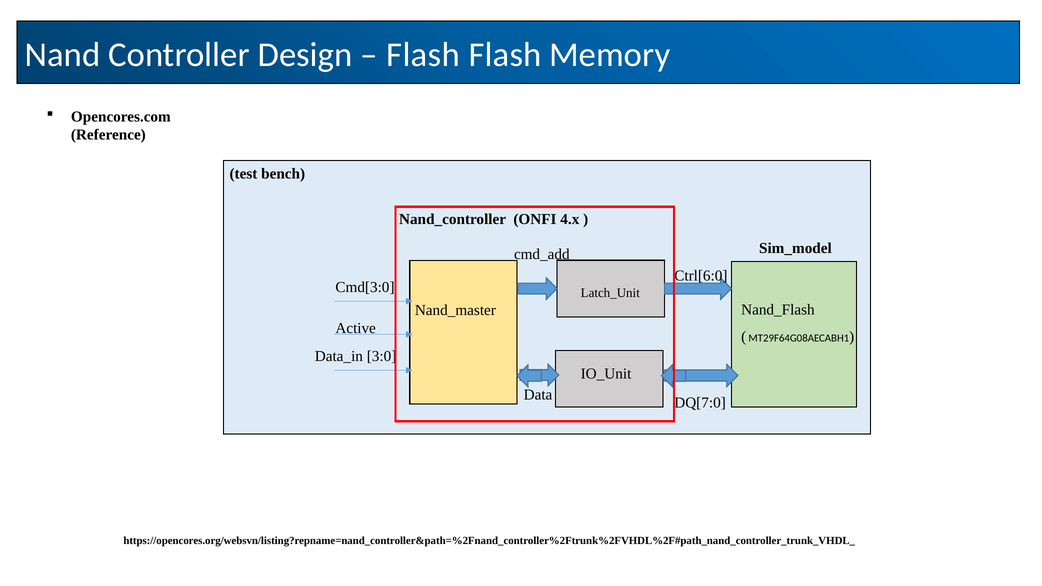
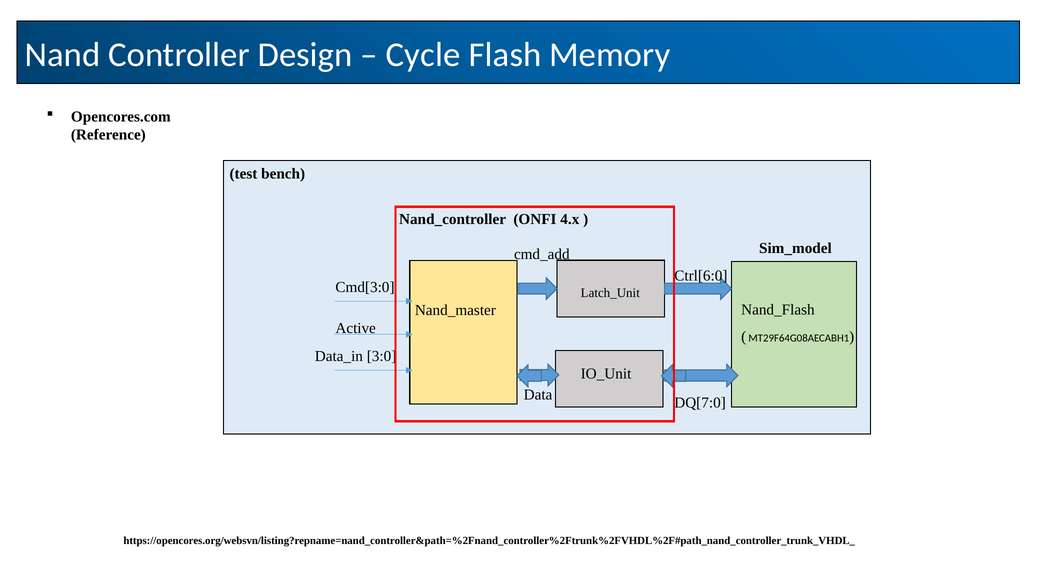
Flash: Flash -> Cycle (423, 55)
